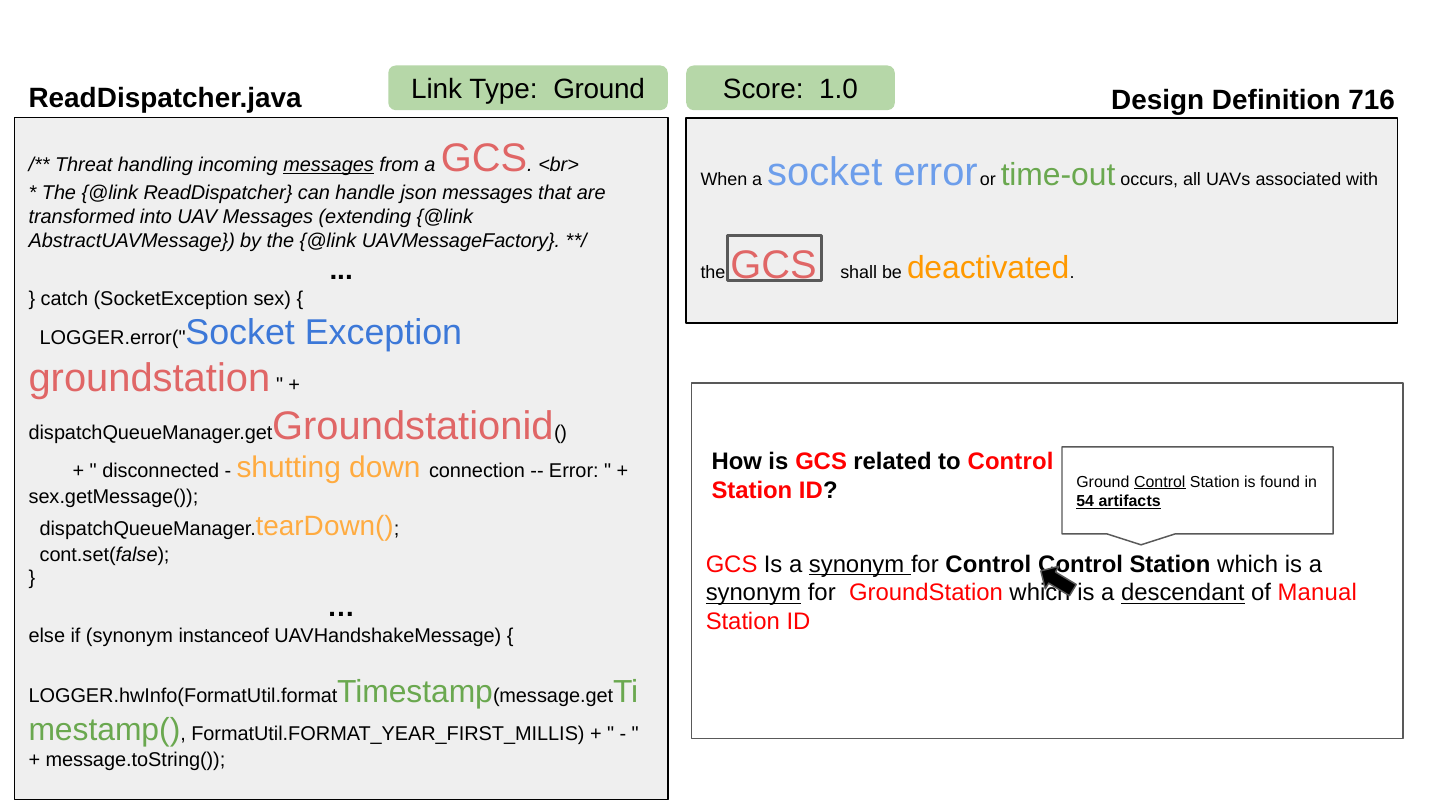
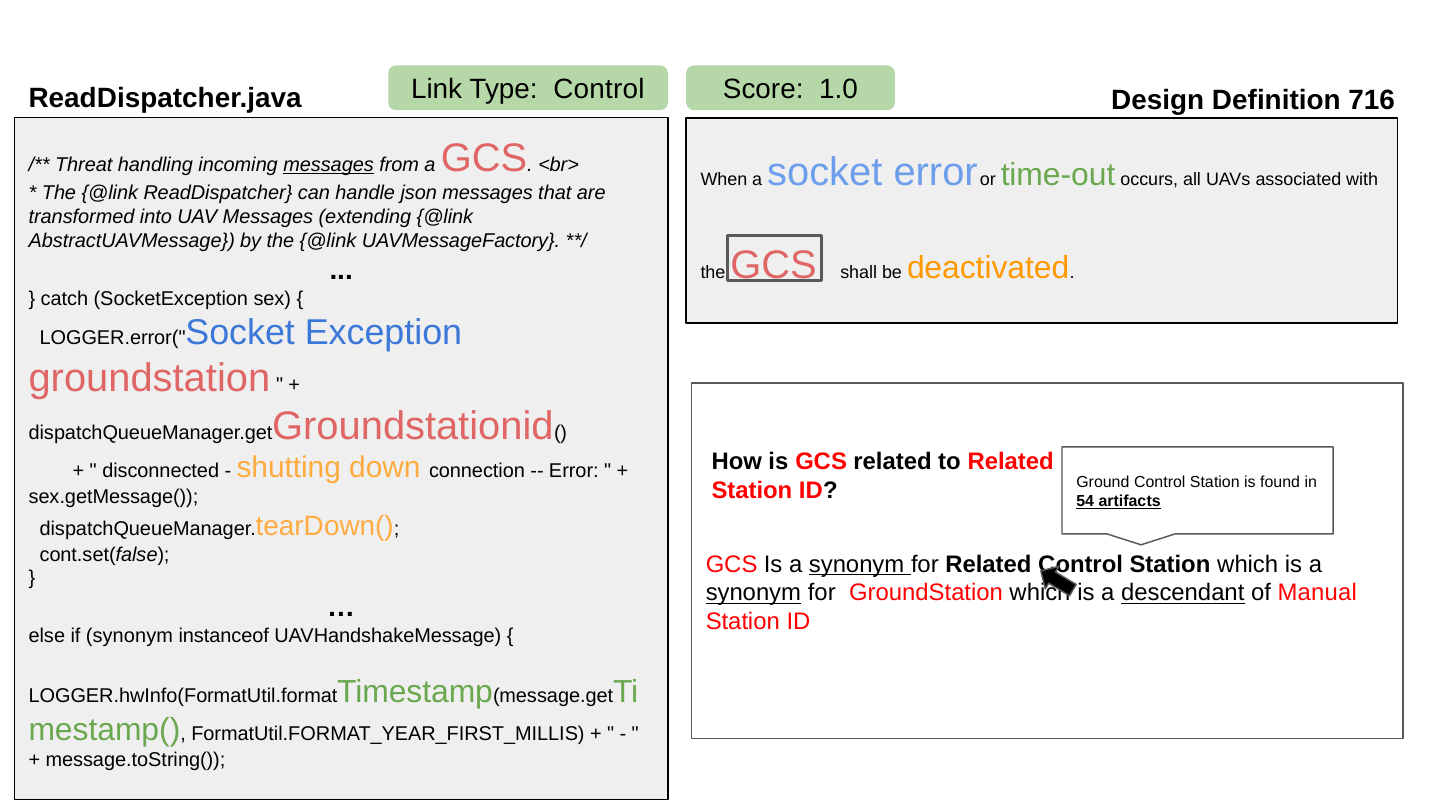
Type Ground: Ground -> Control (599, 90)
to Control: Control -> Related (1011, 462)
Control underline: present -> none (1160, 482)
for Control: Control -> Related (988, 564)
